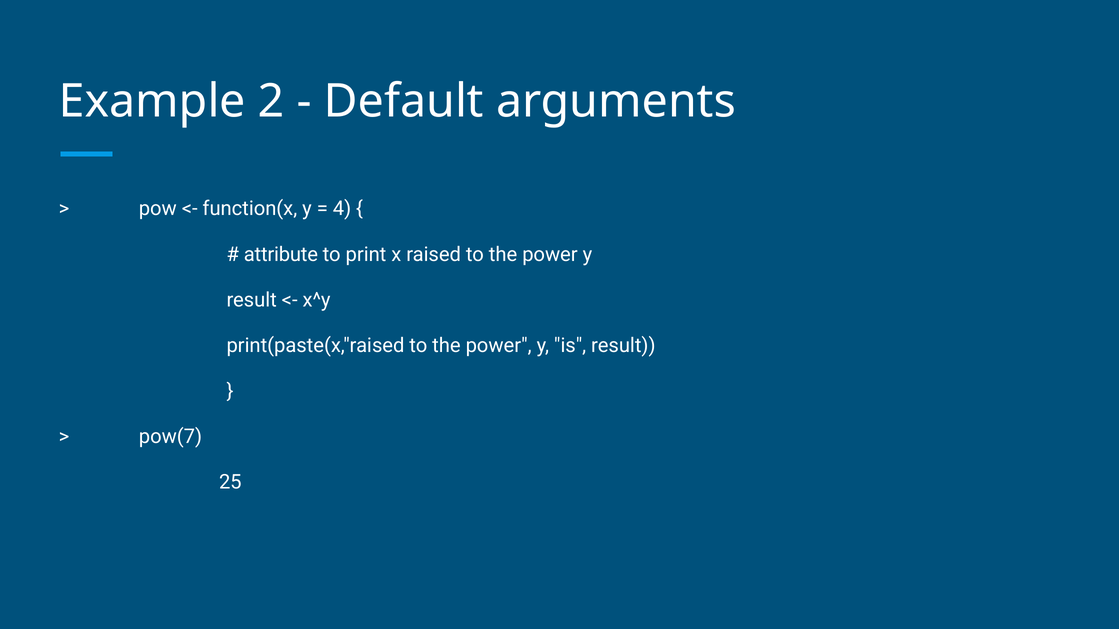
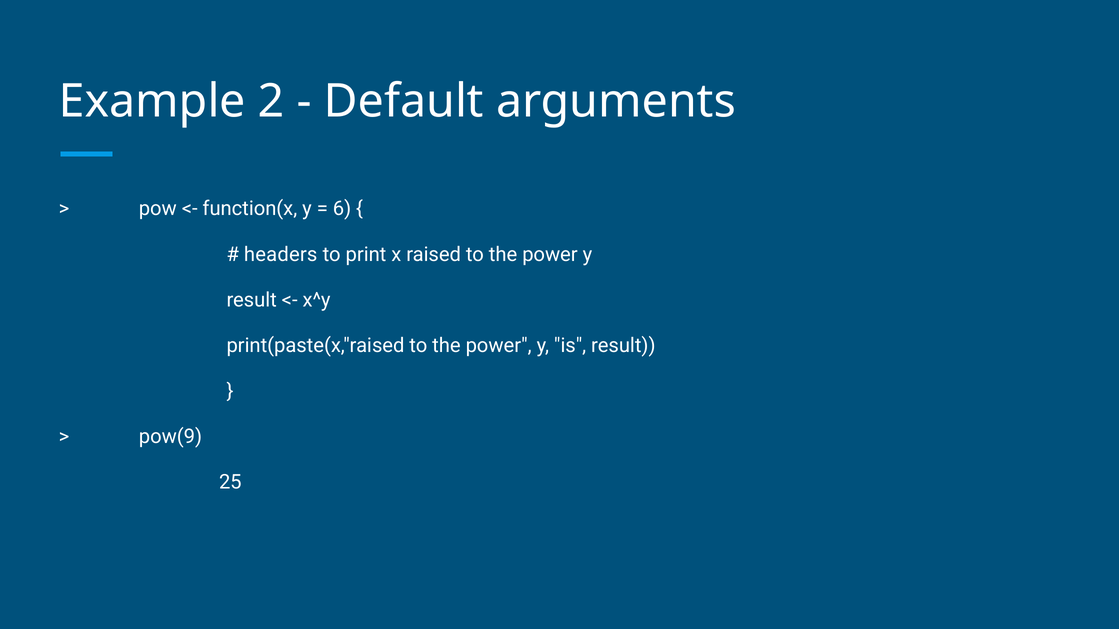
4: 4 -> 6 (342, 209)
attribute: attribute -> headers (281, 255)
pow(7: pow(7 -> pow(9 (170, 437)
